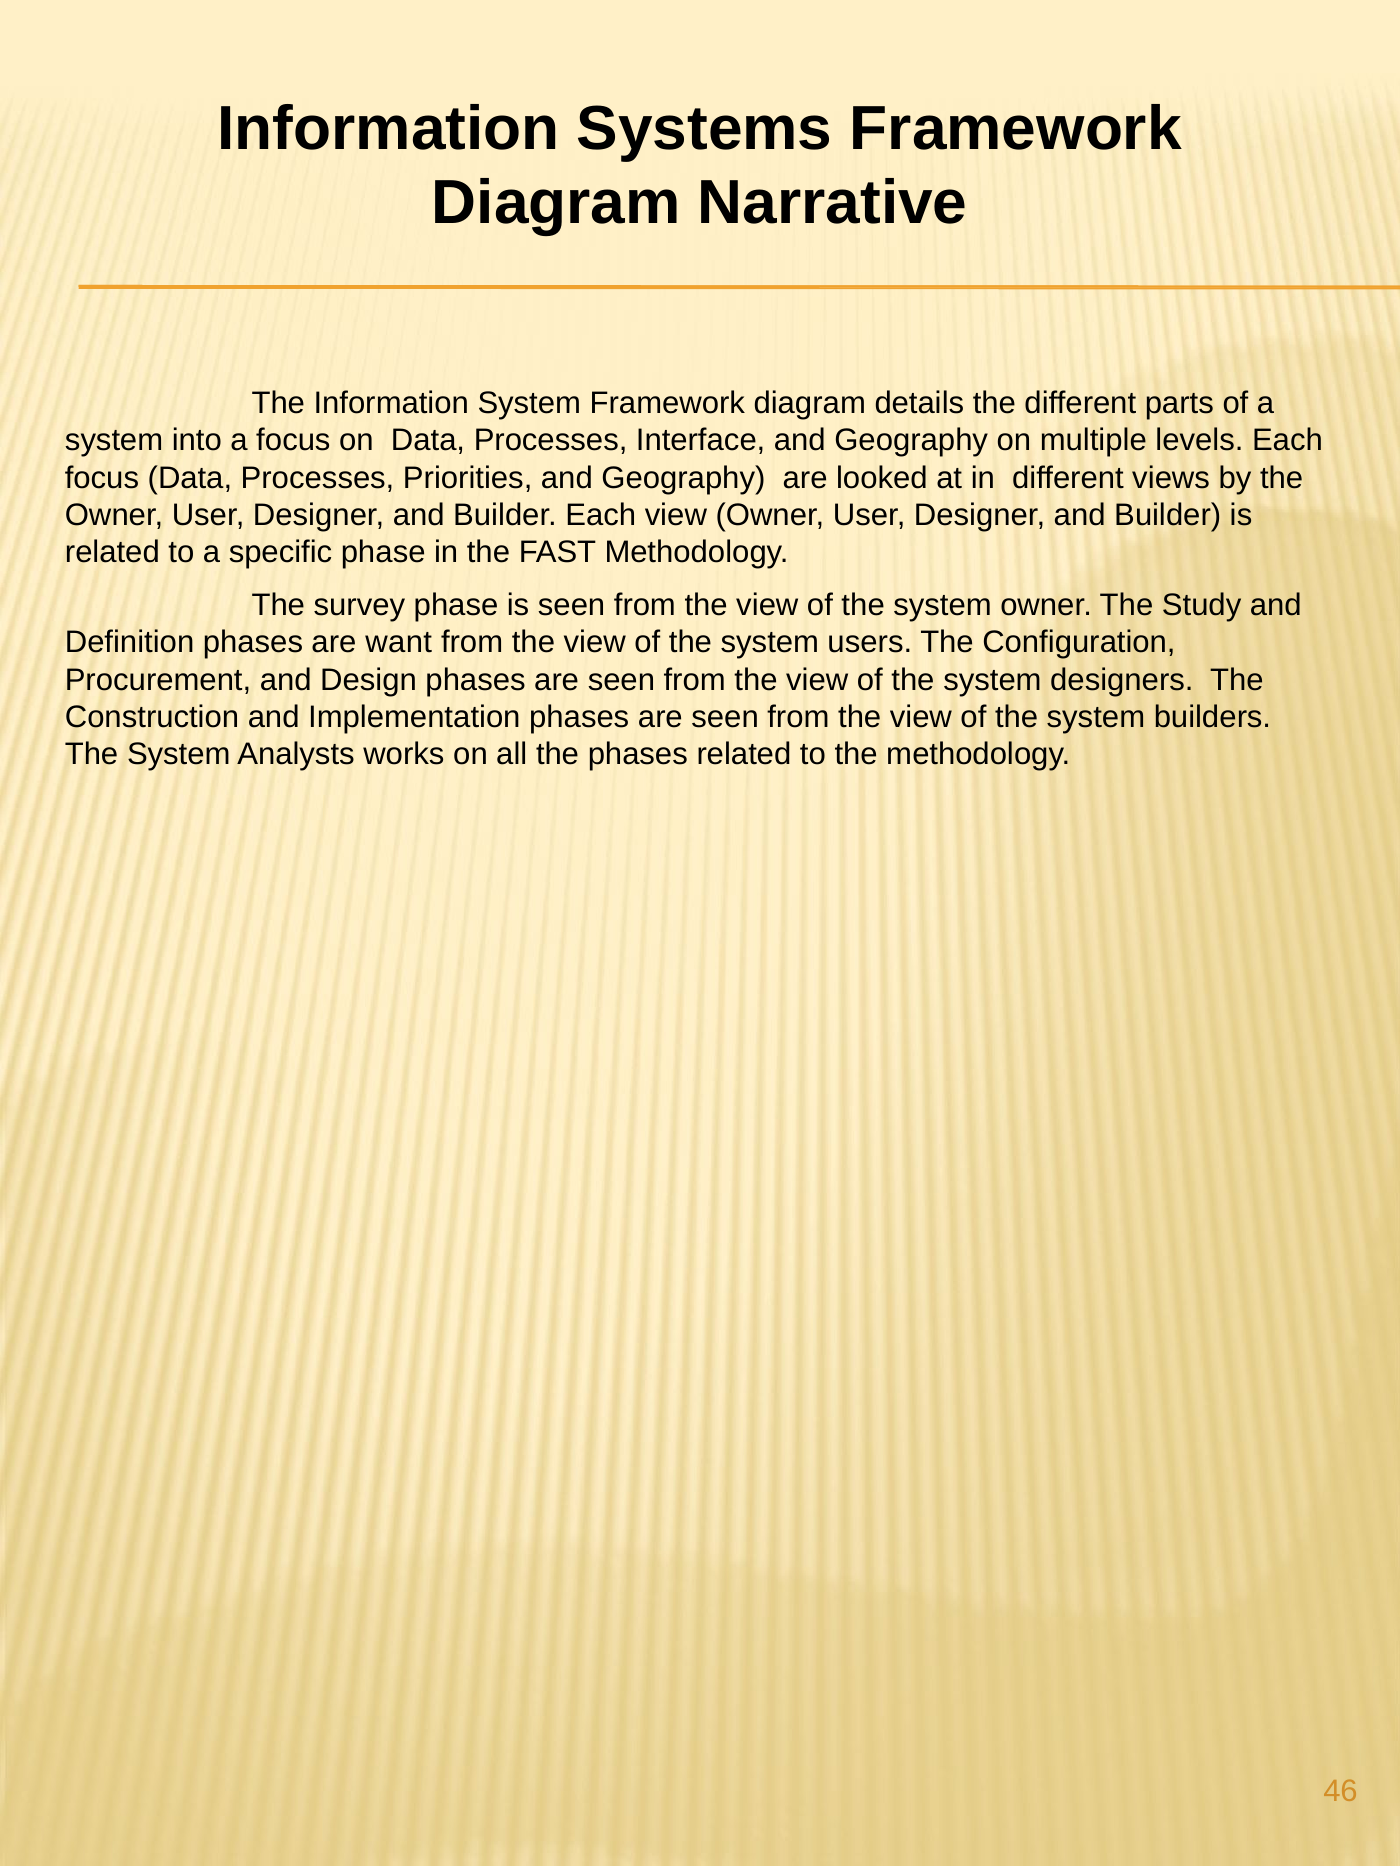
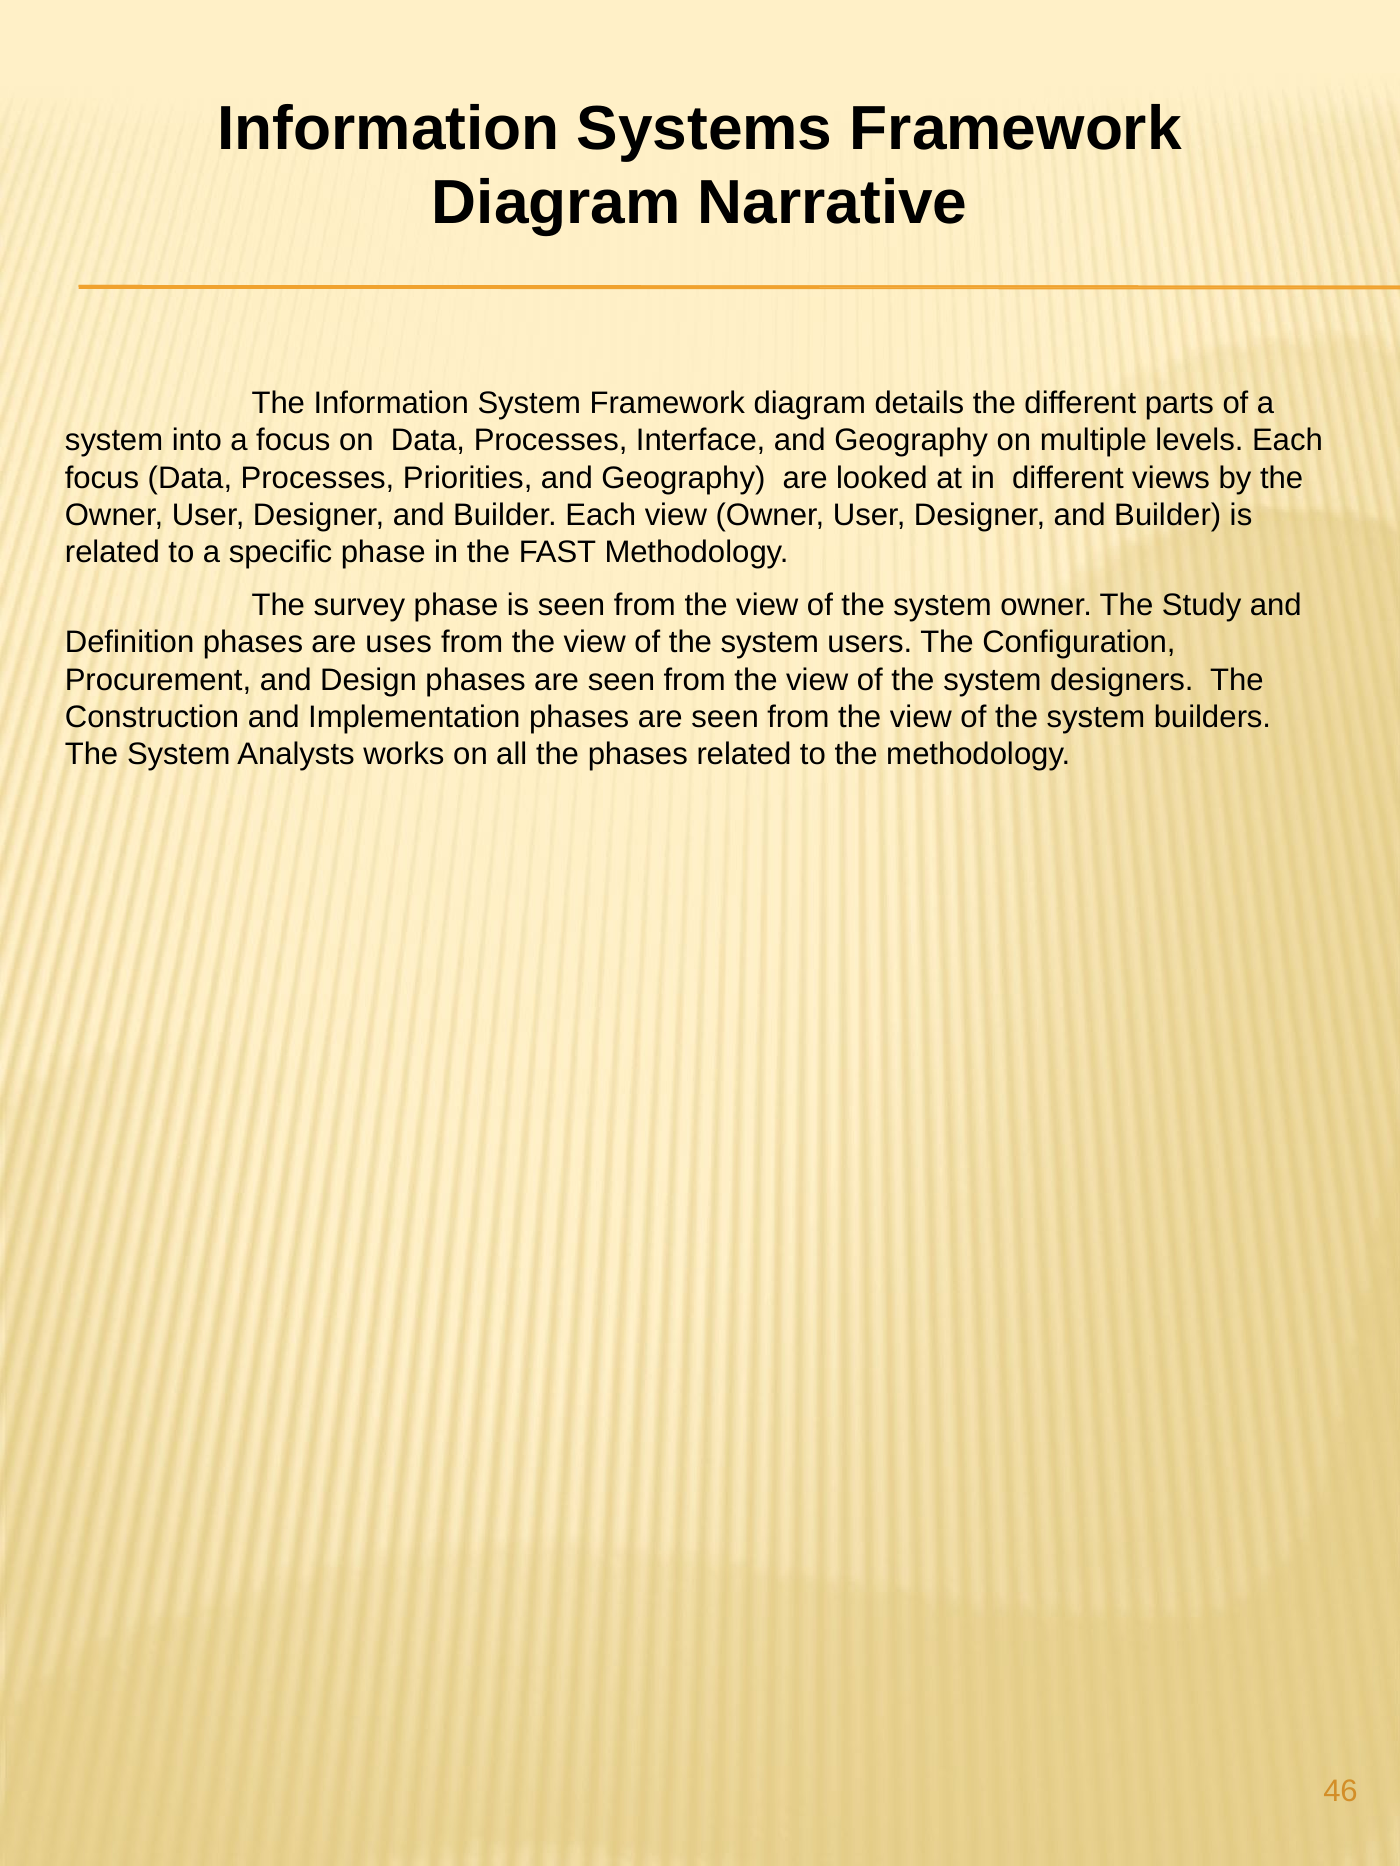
want: want -> uses (399, 643)
